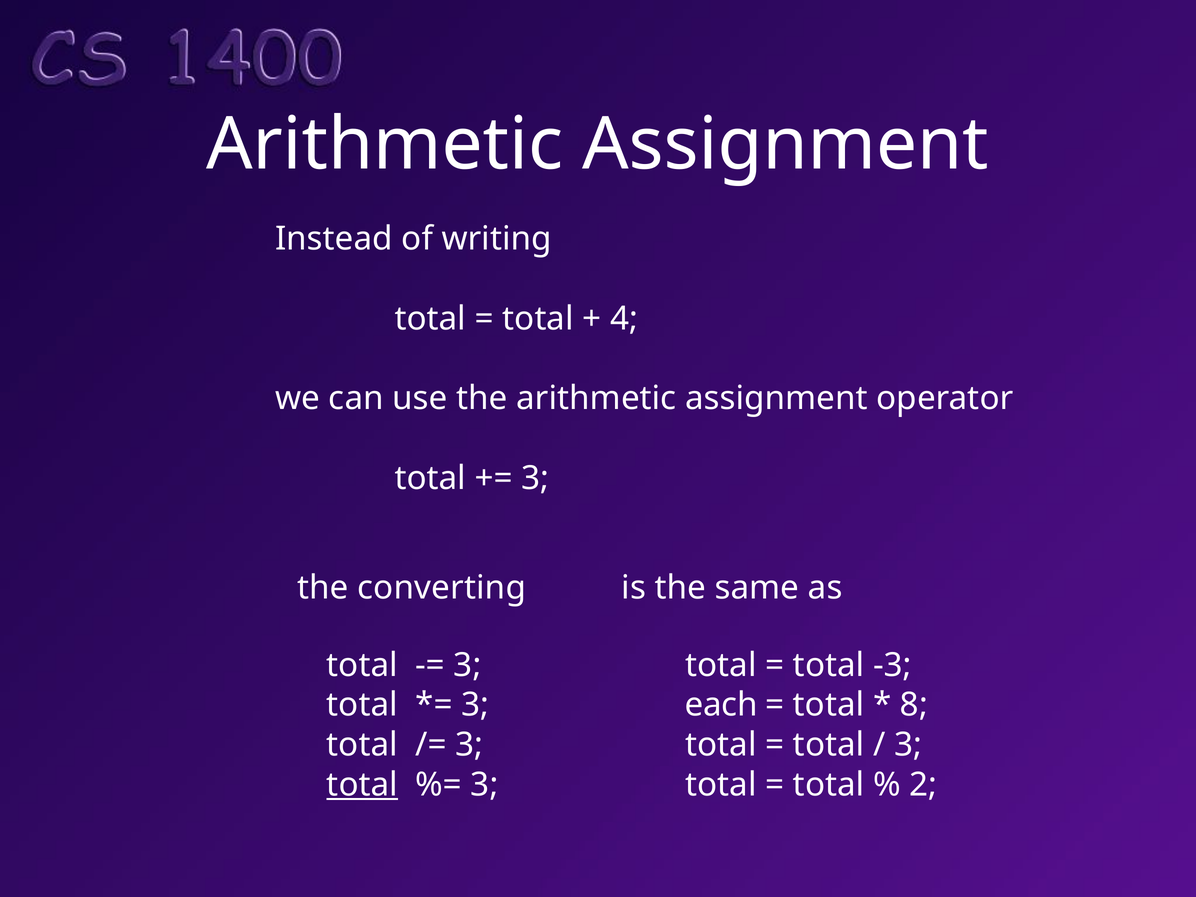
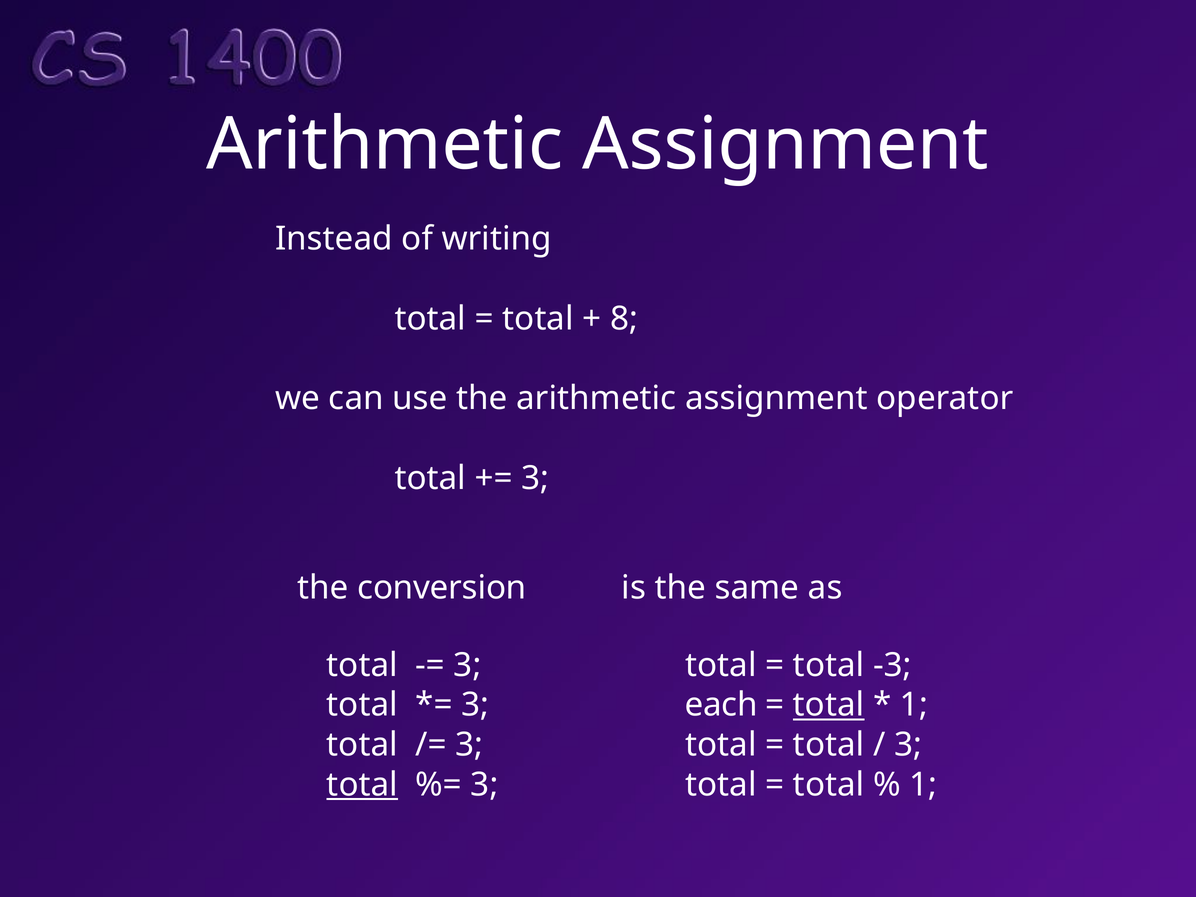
4: 4 -> 8 (624, 319)
converting: converting -> conversion (442, 588)
total underline: none -> present (829, 705)
8: 8 -> 1 (914, 705)
2: 2 -> 1 (923, 785)
